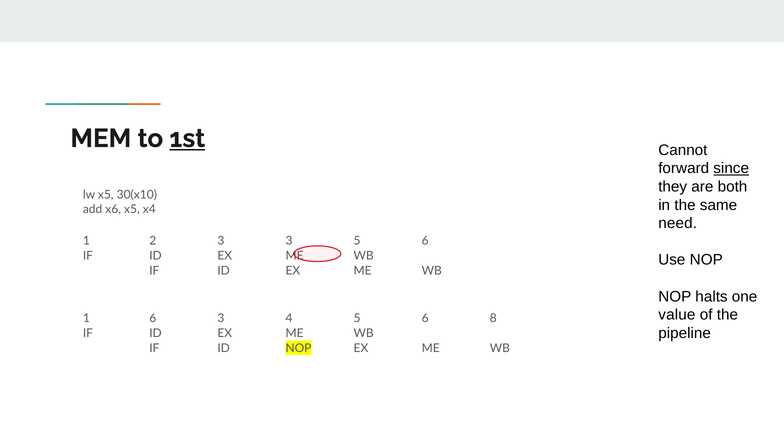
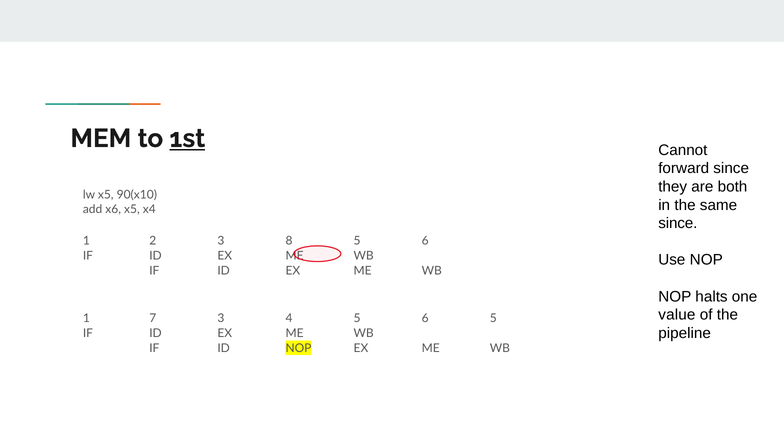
since underline: present -> none (731, 168)
30(x10: 30(x10 -> 90(x10 (137, 195)
need: need -> since (678, 223)
3 3: 3 -> 8 (289, 241)
1 6: 6 -> 7 (153, 319)
6 8: 8 -> 5 (493, 319)
